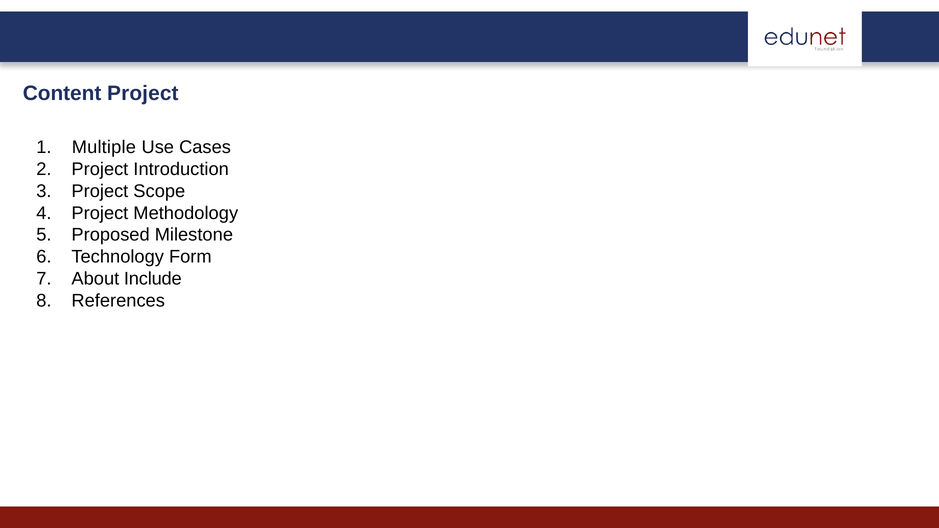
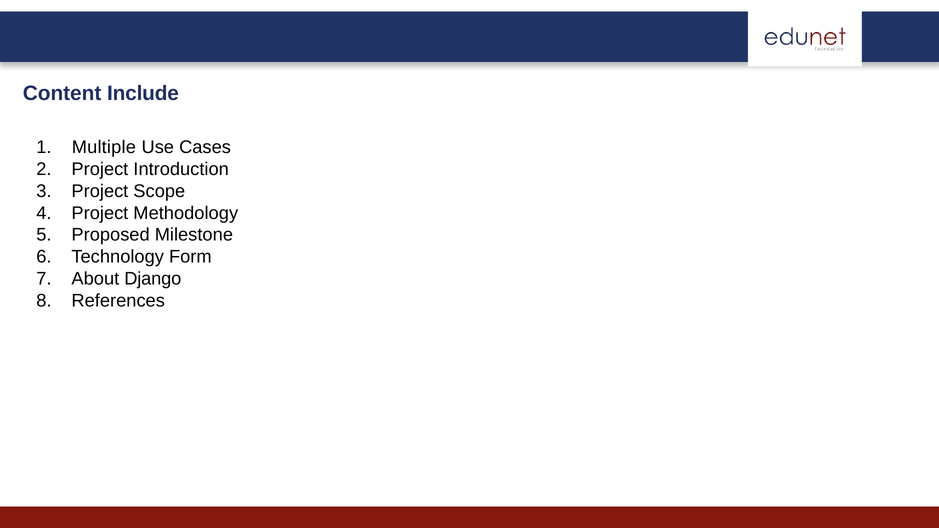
Content Project: Project -> Include (143, 93)
Include: Include -> Django (153, 279)
